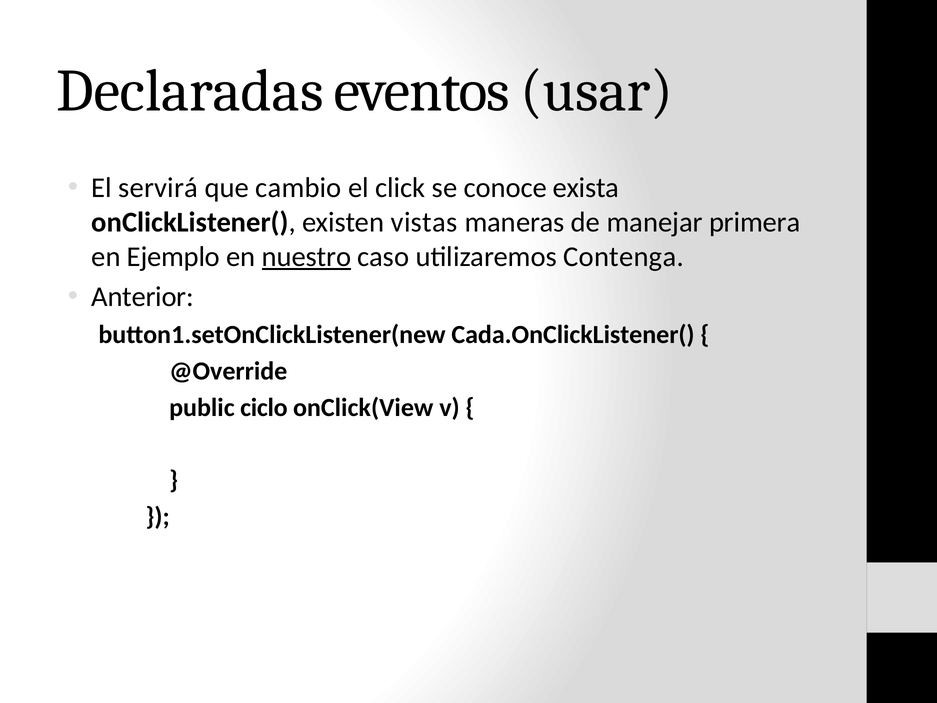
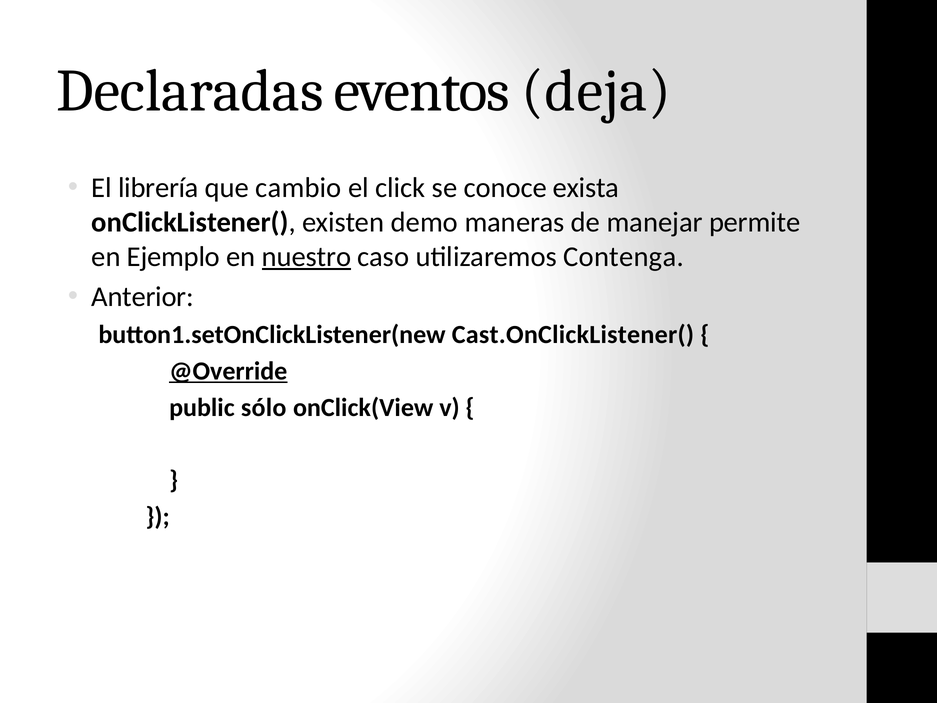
usar: usar -> deja (596, 91)
servirá: servirá -> librería (158, 188)
vistas: vistas -> demo (424, 222)
primera: primera -> permite (755, 222)
Cada.OnClickListener(: Cada.OnClickListener( -> Cast.OnClickListener( (573, 334)
@Override underline: none -> present (228, 371)
ciclo: ciclo -> sólo (264, 407)
